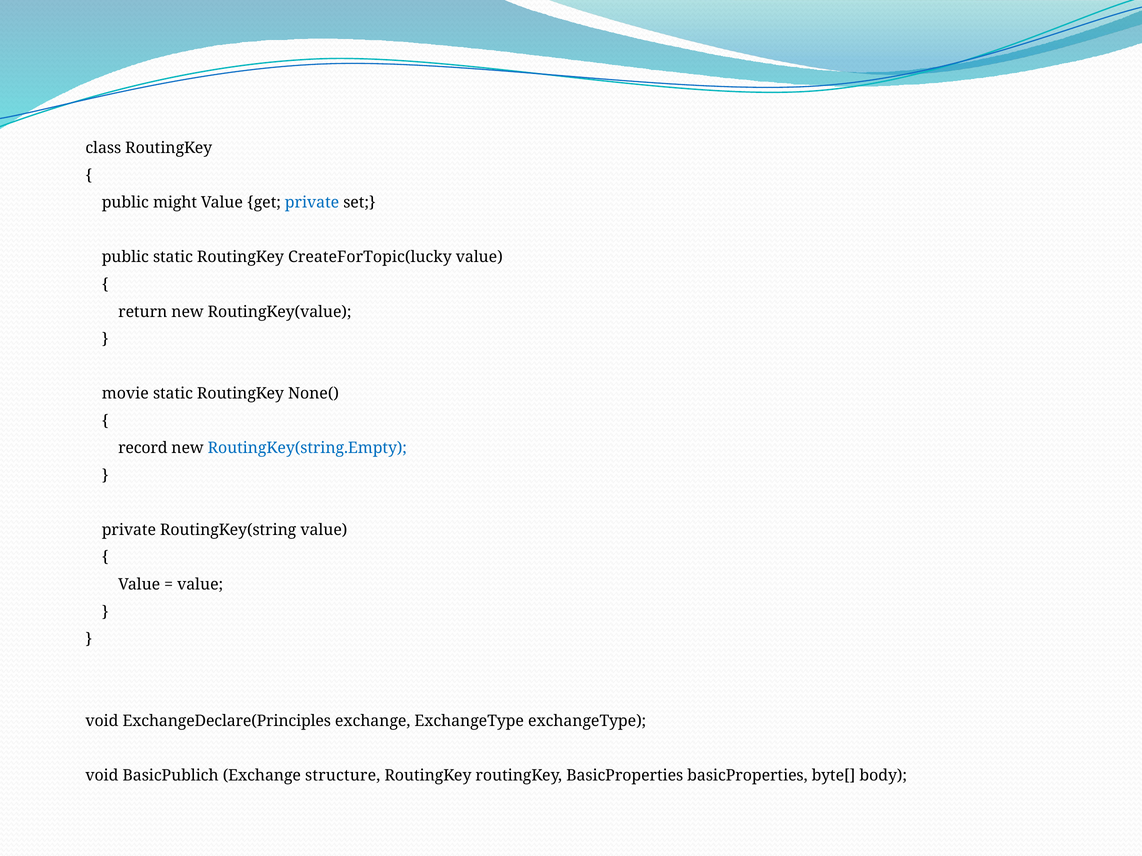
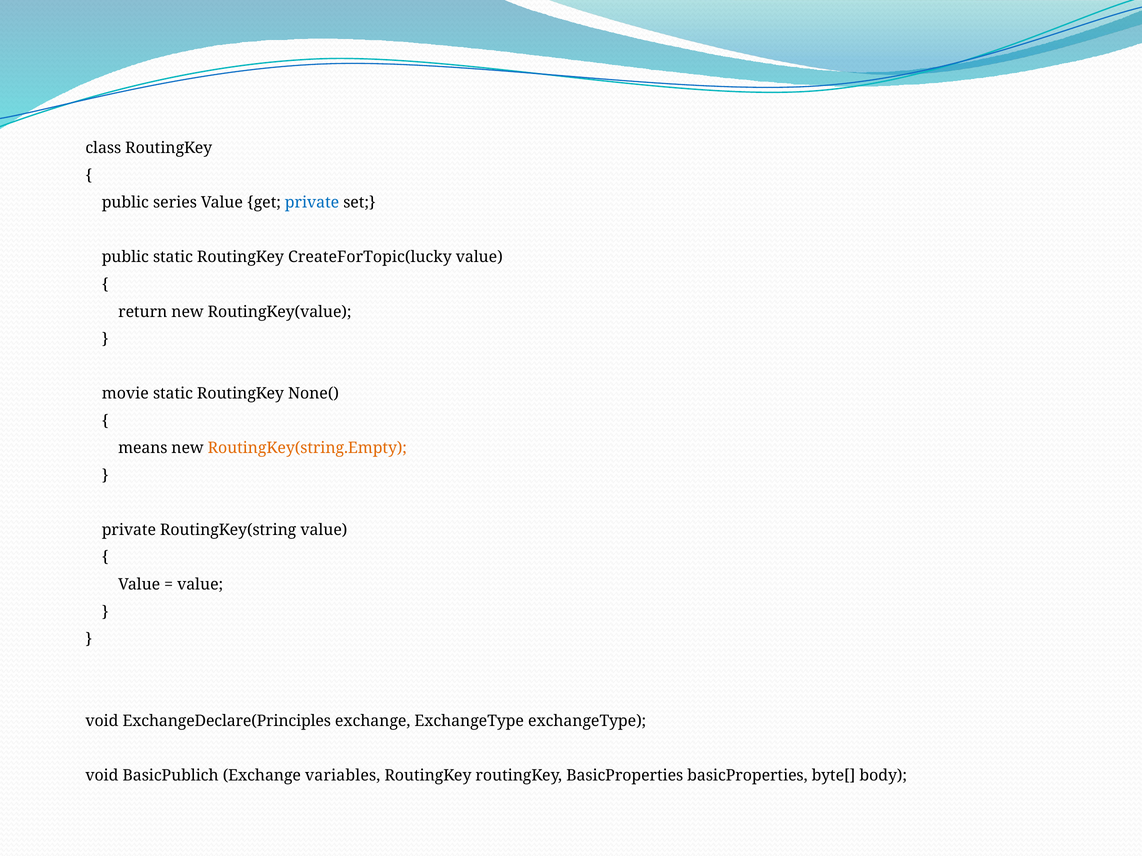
might: might -> series (175, 203)
record: record -> means (143, 448)
RoutingKey(string.Empty colour: blue -> orange (307, 448)
structure: structure -> variables (343, 776)
